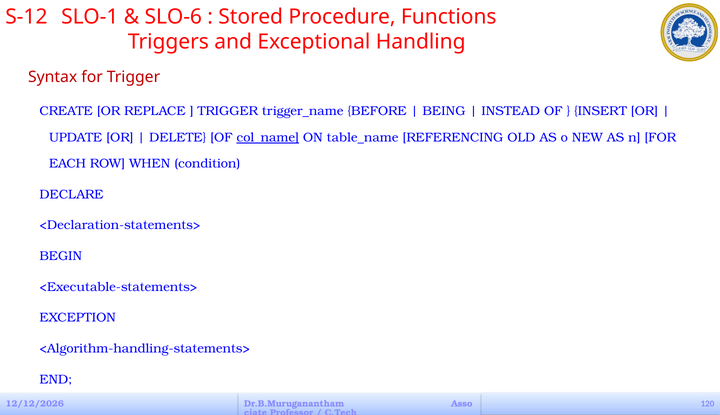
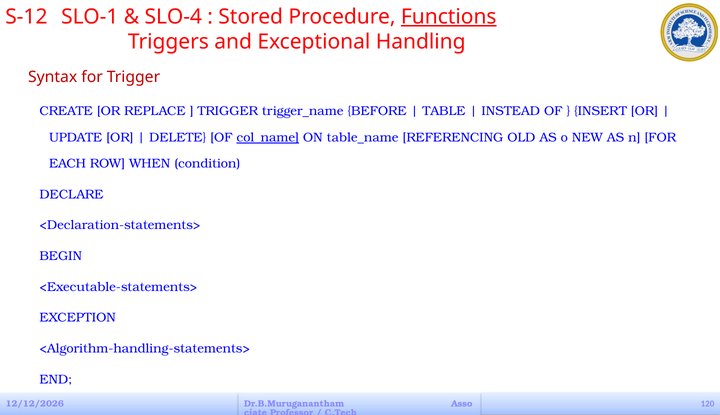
SLO-6: SLO-6 -> SLO-4 (173, 17)
Functions underline: none -> present (449, 17)
BEING: BEING -> TABLE (444, 111)
